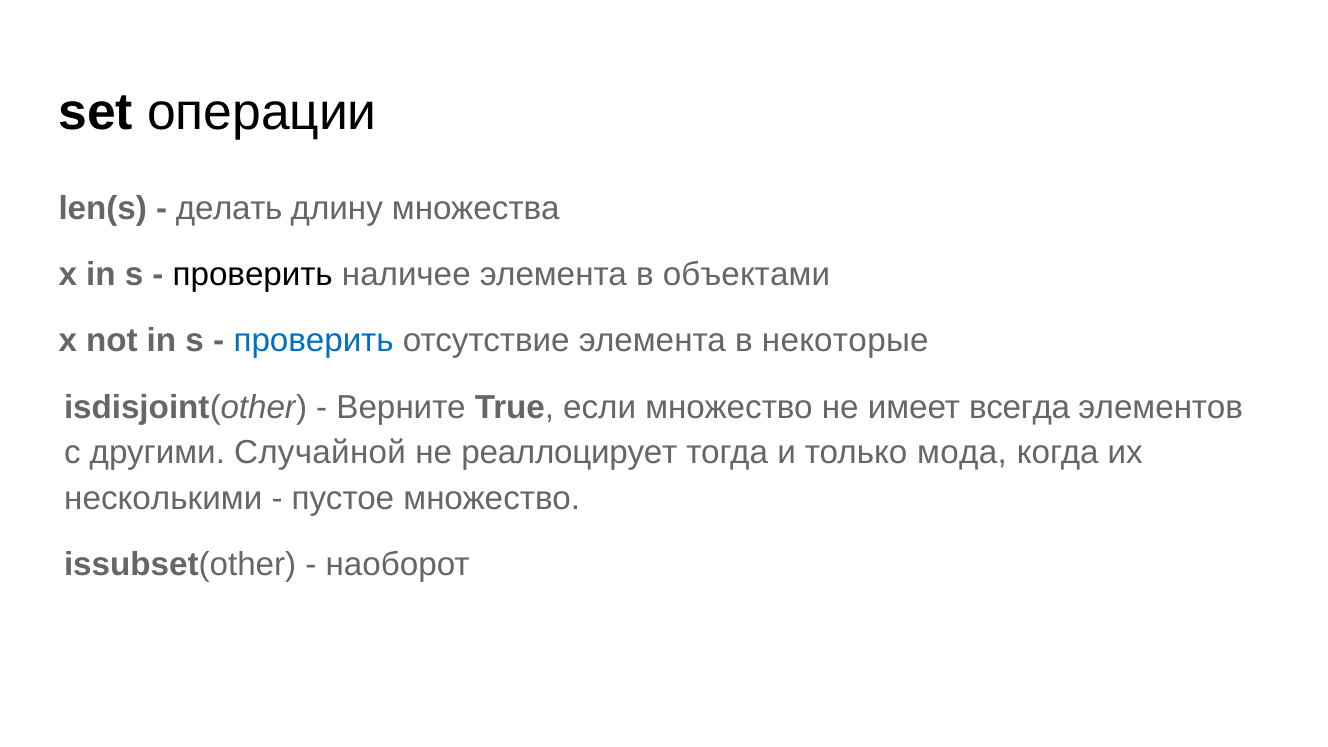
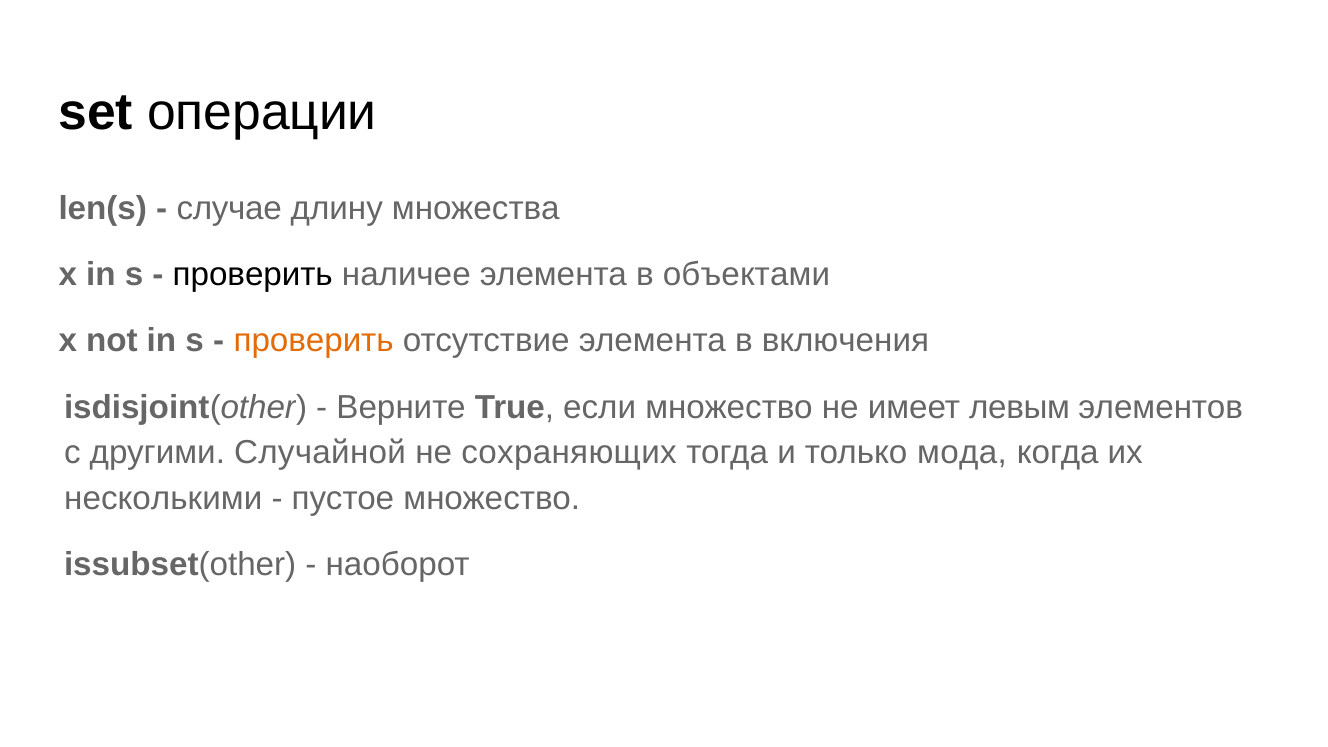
делать: делать -> случае (229, 209)
проверить colour: blue -> orange (314, 341)
некоторые: некоторые -> включения (845, 341)
всегда: всегда -> левым (1020, 407)
реаллоцирует: реаллоцирует -> сохраняющих (569, 453)
